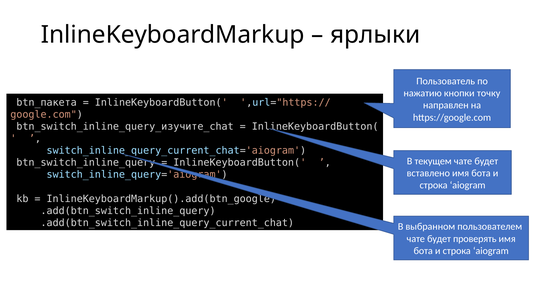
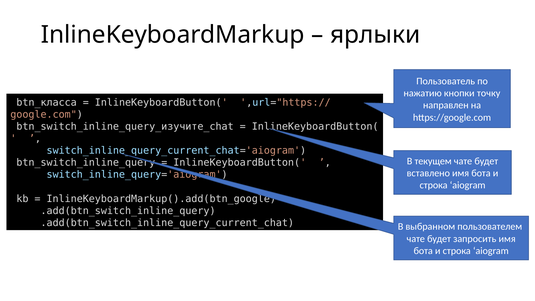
btn_пакета: btn_пакета -> btn_класса (47, 102)
проверять: проверять -> запросить (475, 239)
